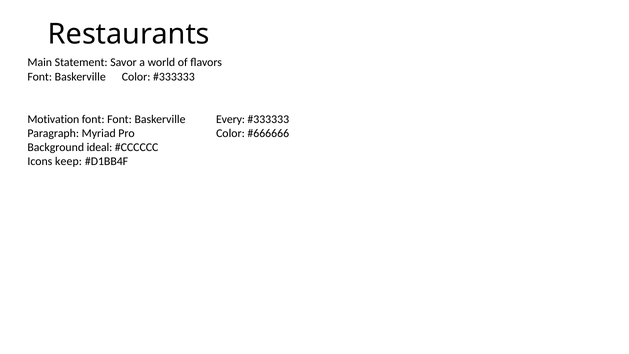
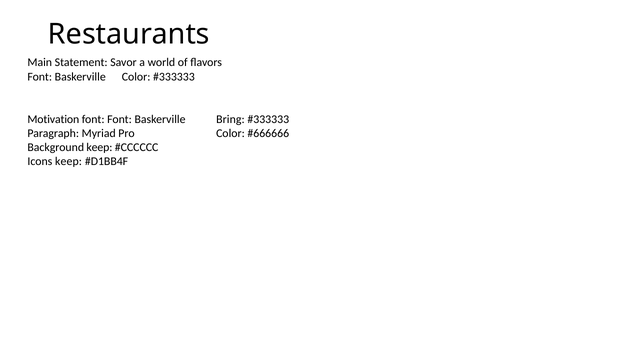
Every: Every -> Bring (230, 119)
Background ideal: ideal -> keep (99, 147)
